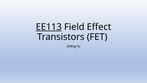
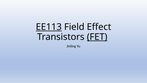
FET underline: none -> present (97, 37)
